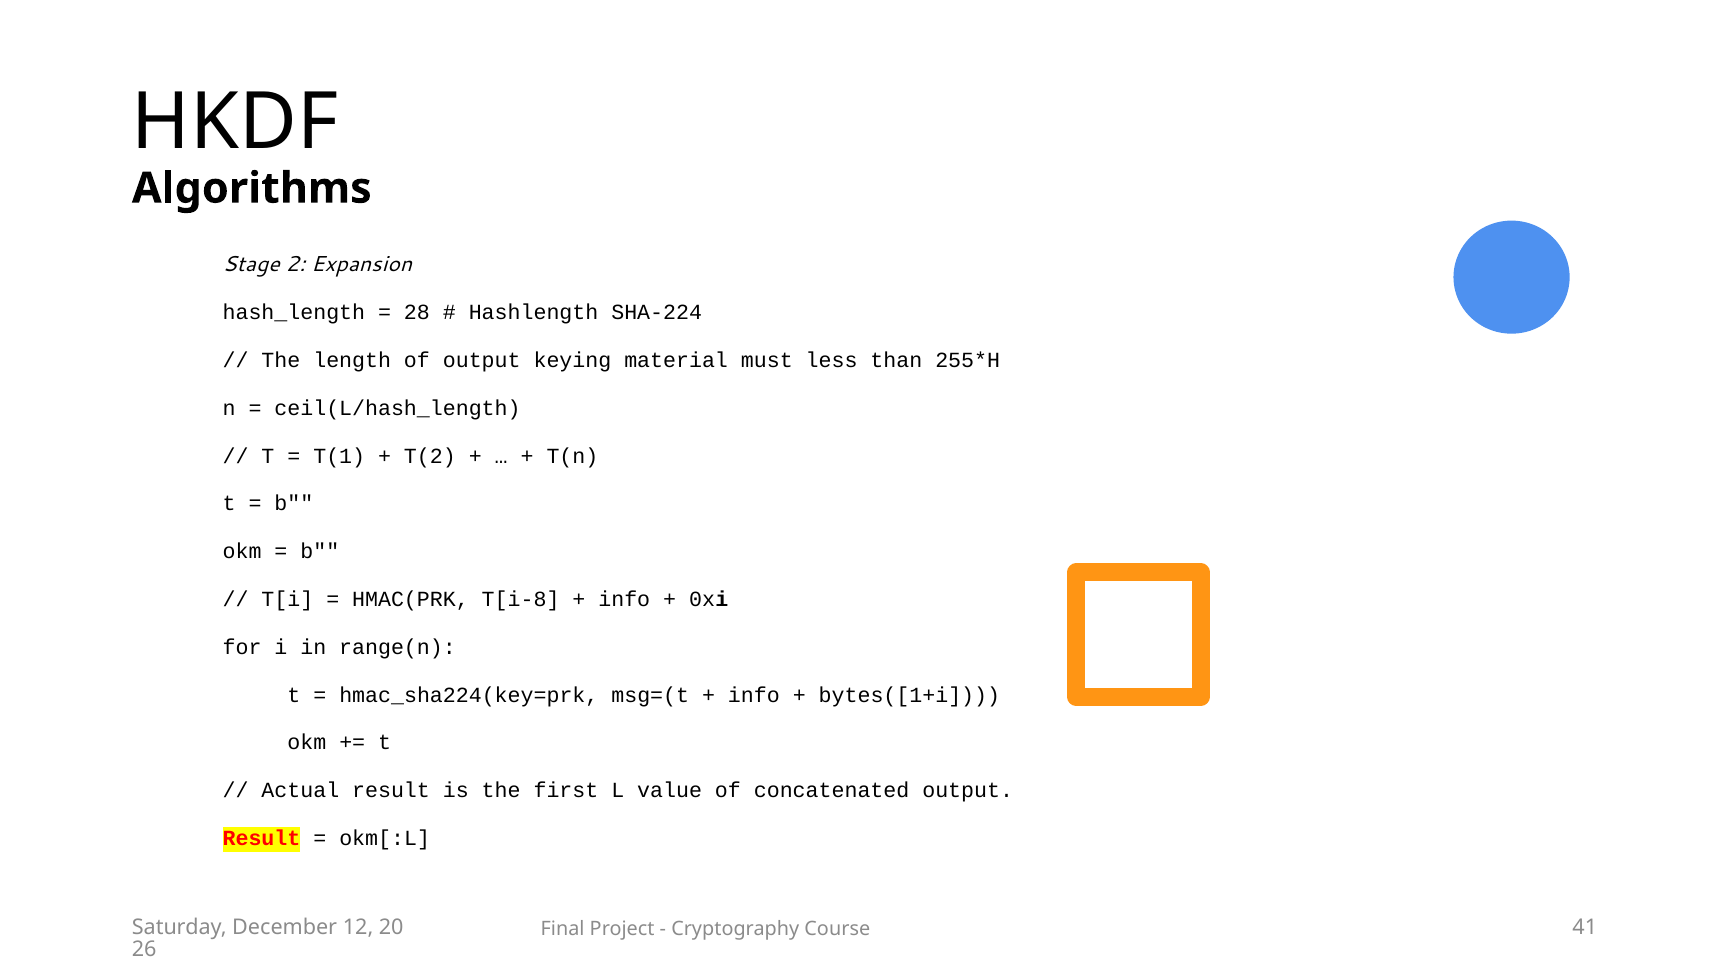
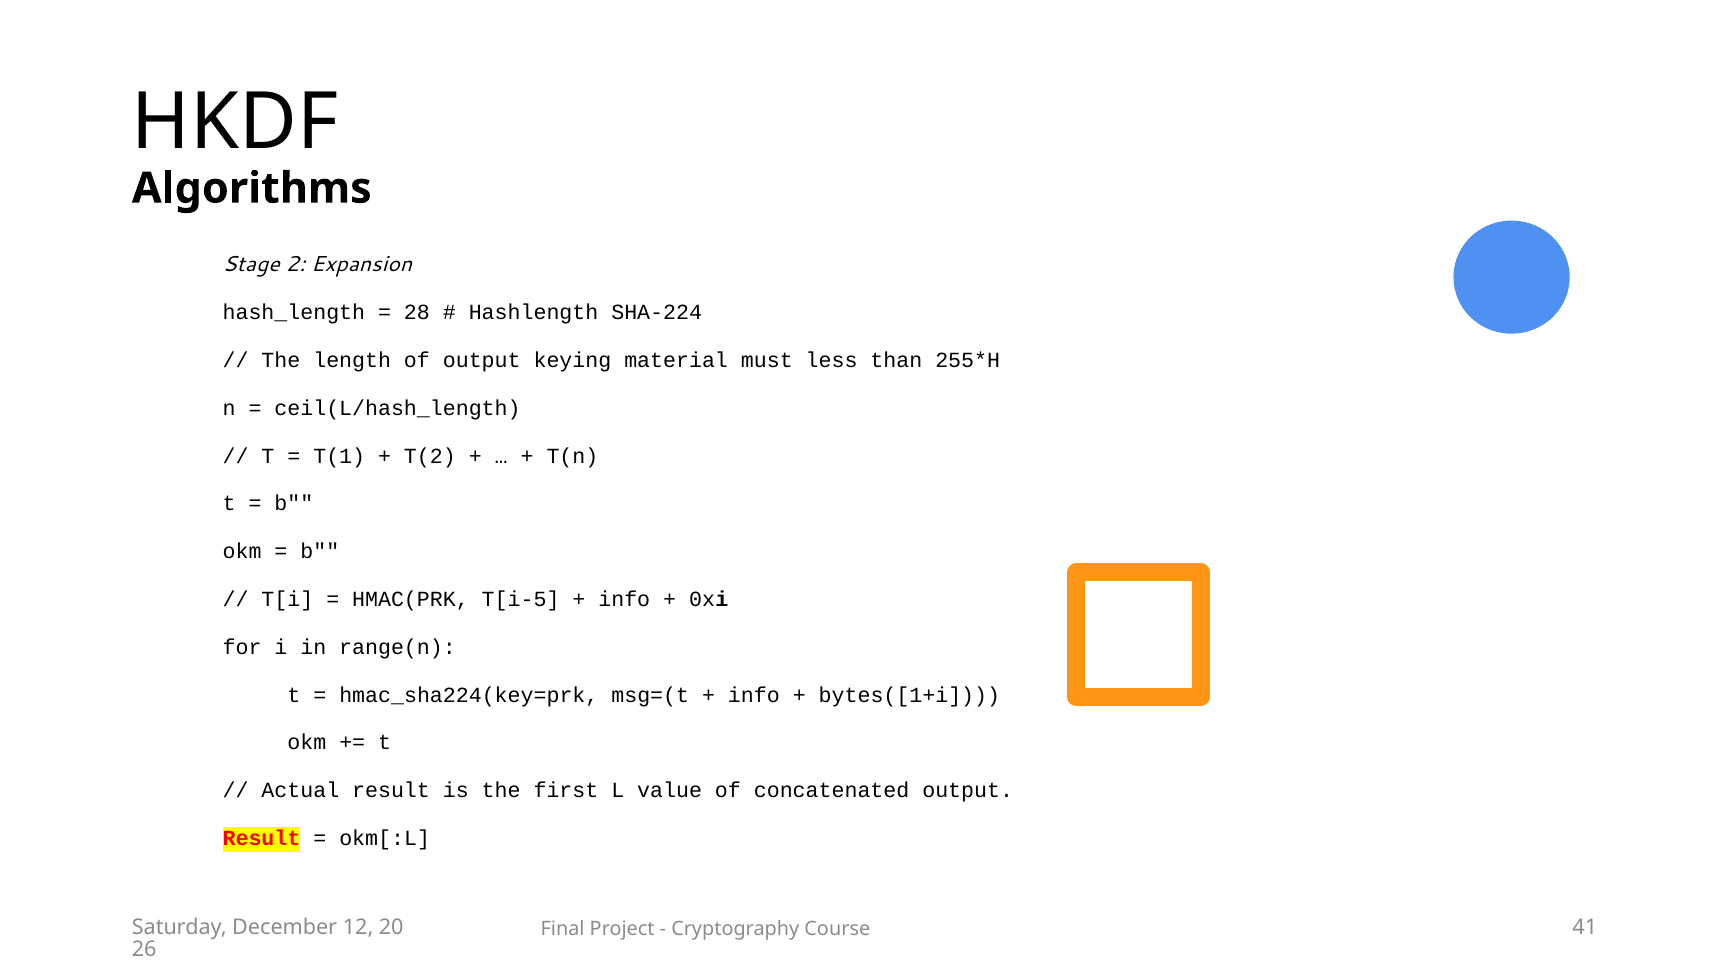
T[i-8: T[i-8 -> T[i-5 (521, 599)
